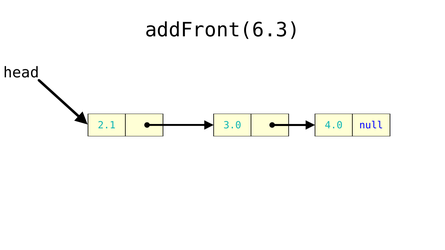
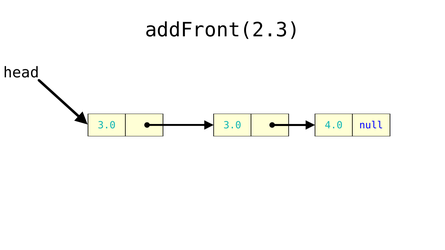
addFront(6.3: addFront(6.3 -> addFront(2.3 (222, 30)
2.1: 2.1 -> 3.0 (107, 125)
